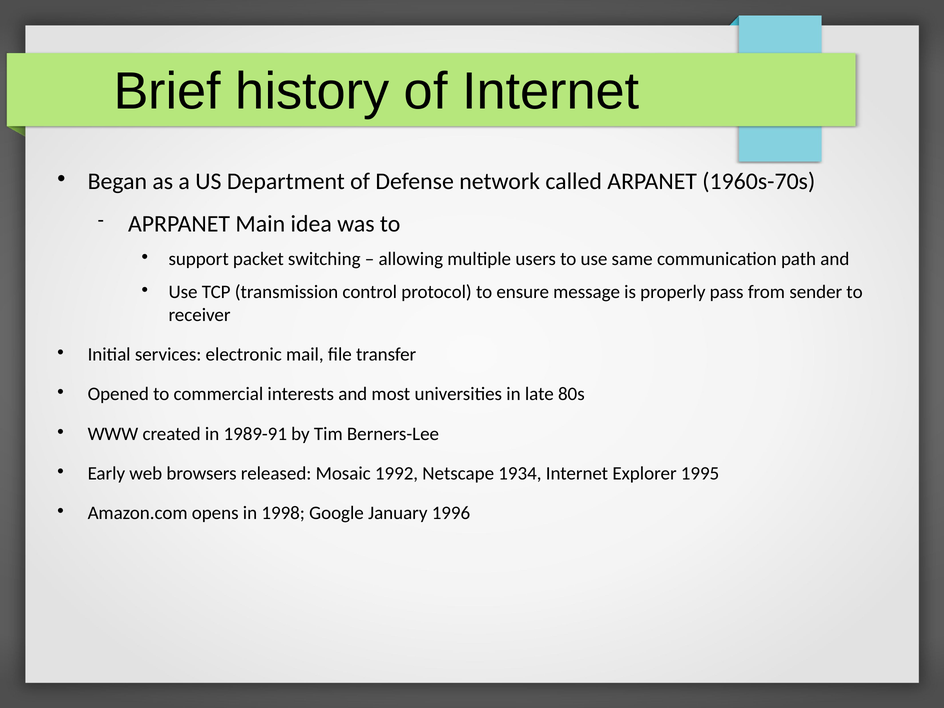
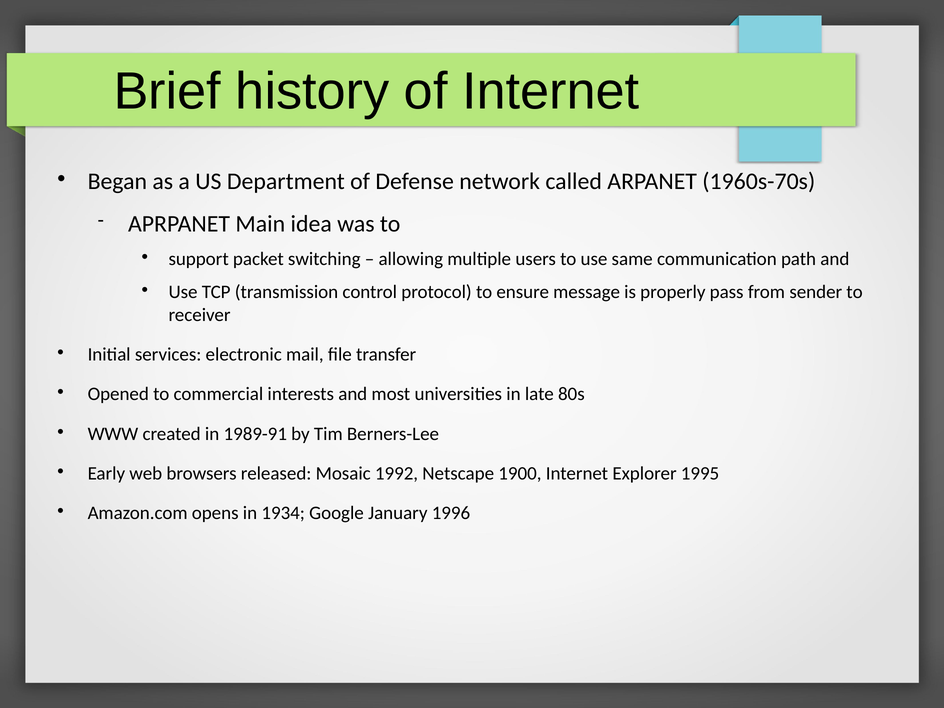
1934: 1934 -> 1900 (520, 473)
1998: 1998 -> 1934 (283, 513)
